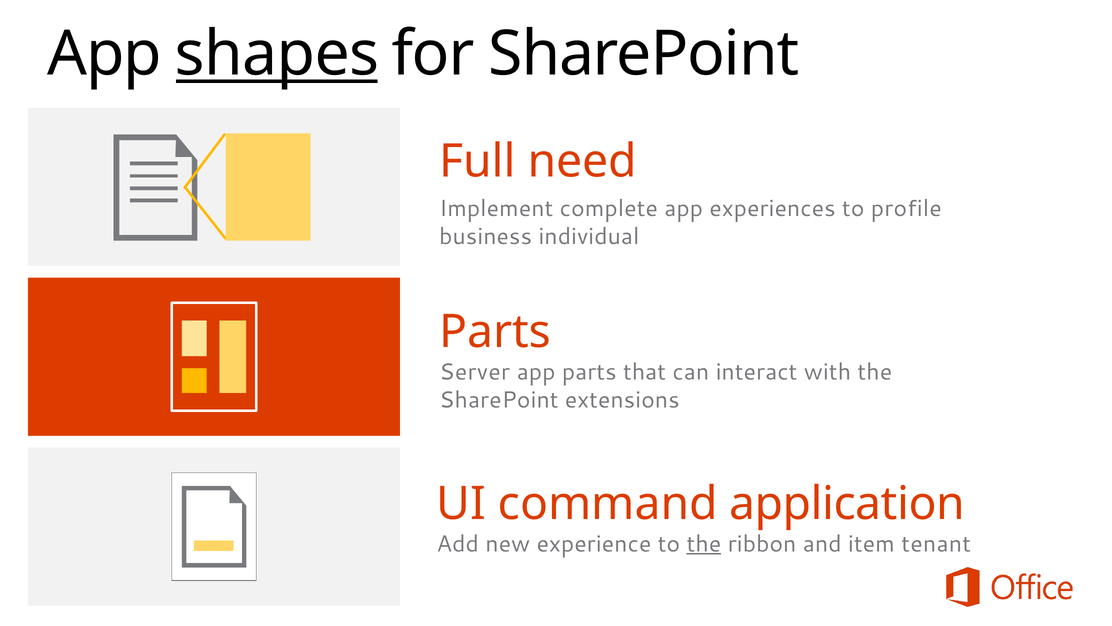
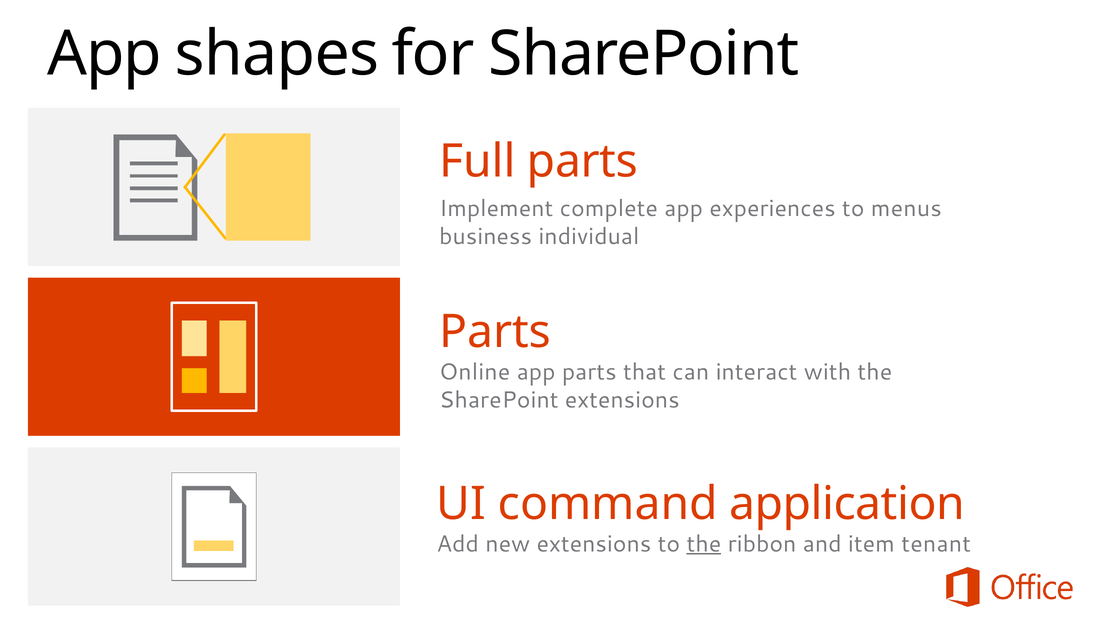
shapes underline: present -> none (277, 54)
Full need: need -> parts (582, 161)
profile: profile -> menus (906, 208)
Server: Server -> Online (475, 372)
new experience: experience -> extensions (594, 544)
